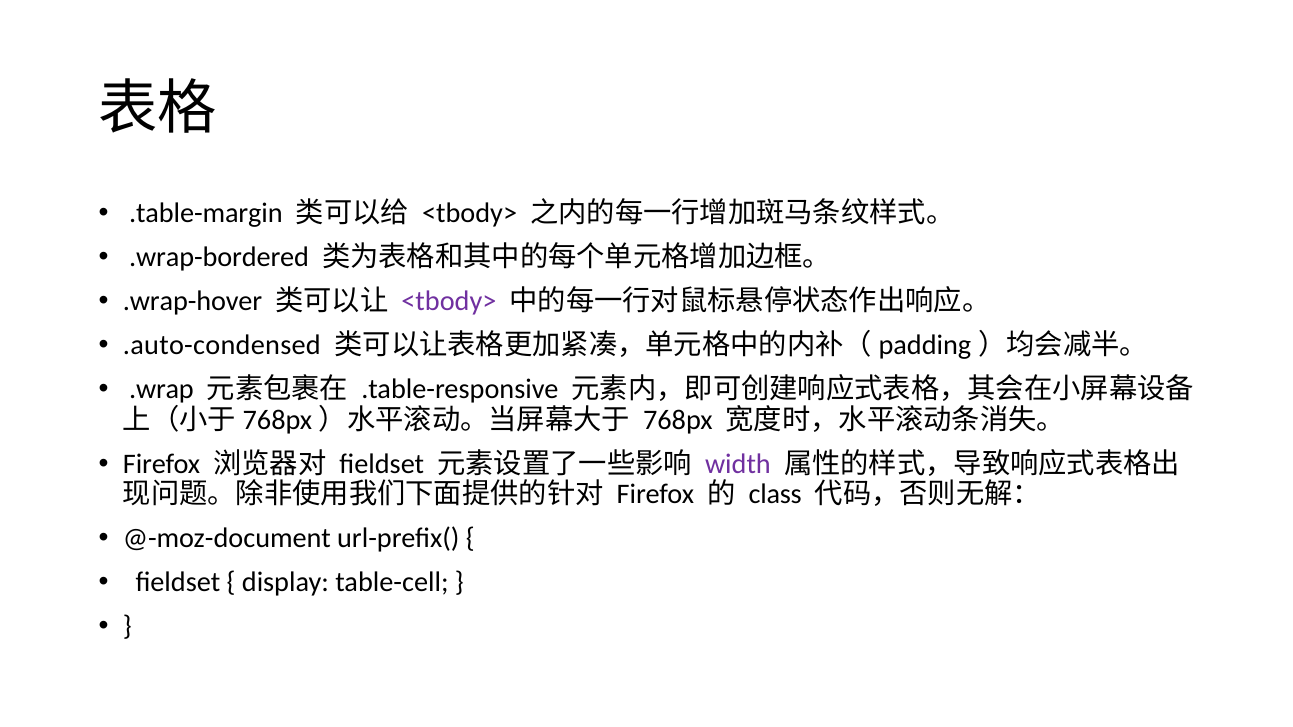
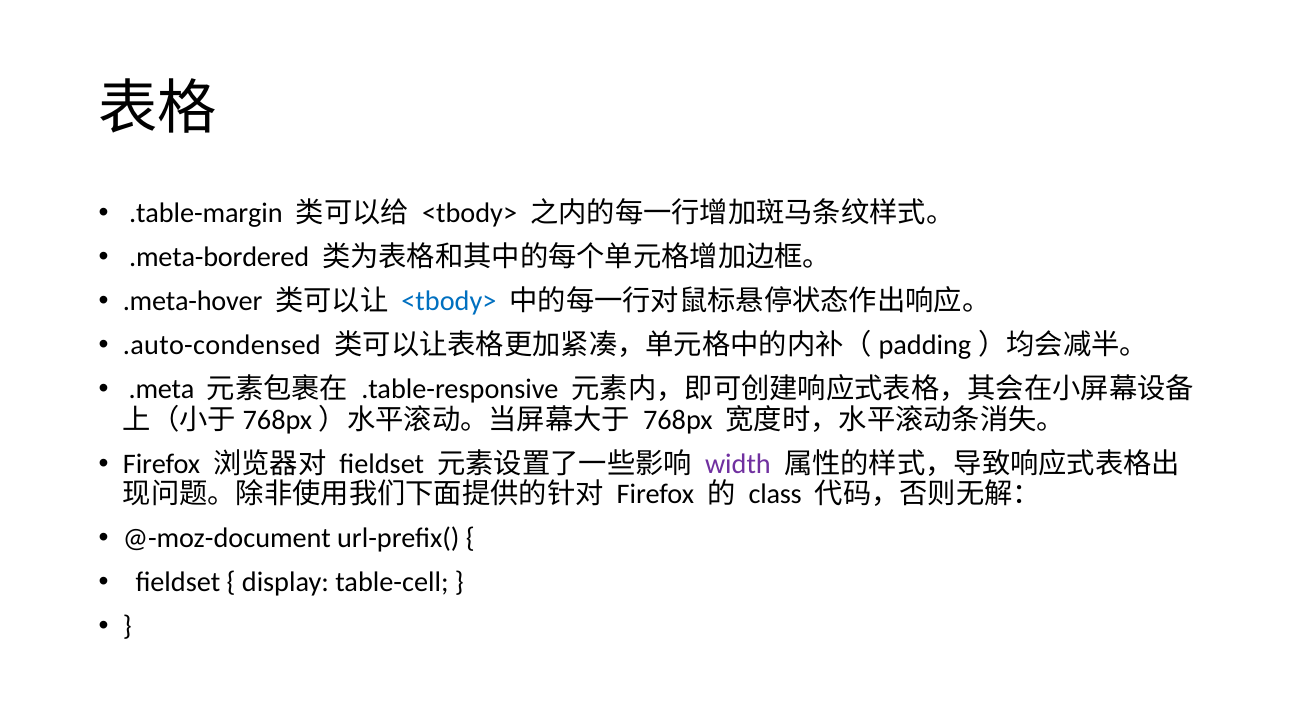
.wrap-bordered: .wrap-bordered -> .meta-bordered (219, 258)
.wrap-hover: .wrap-hover -> .meta-hover (193, 302)
<tbody> colour: purple -> blue (449, 302)
.wrap: .wrap -> .meta (161, 390)
